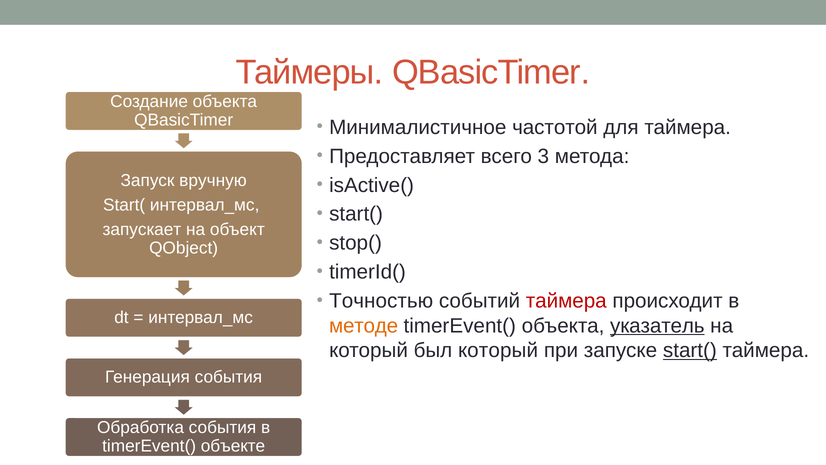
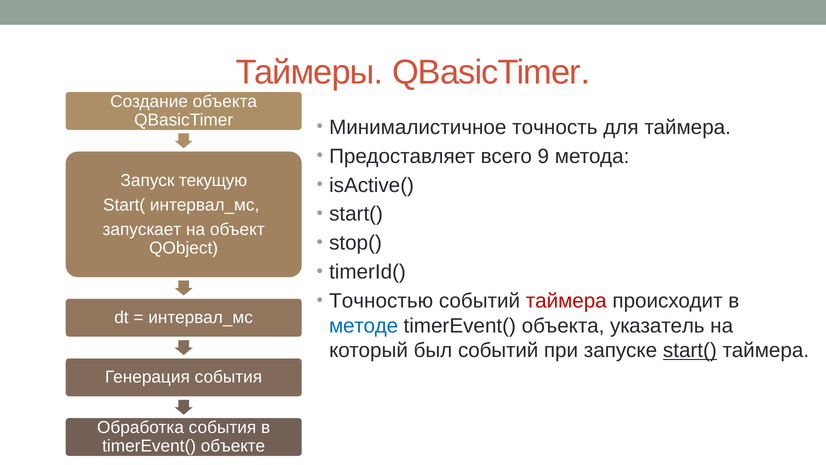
частотой: частотой -> точность (555, 127)
3: 3 -> 9 (543, 156)
вручную: вручную -> текущую (213, 180)
методе colour: orange -> blue (364, 326)
указатель underline: present -> none (657, 326)
был который: который -> событий (498, 350)
